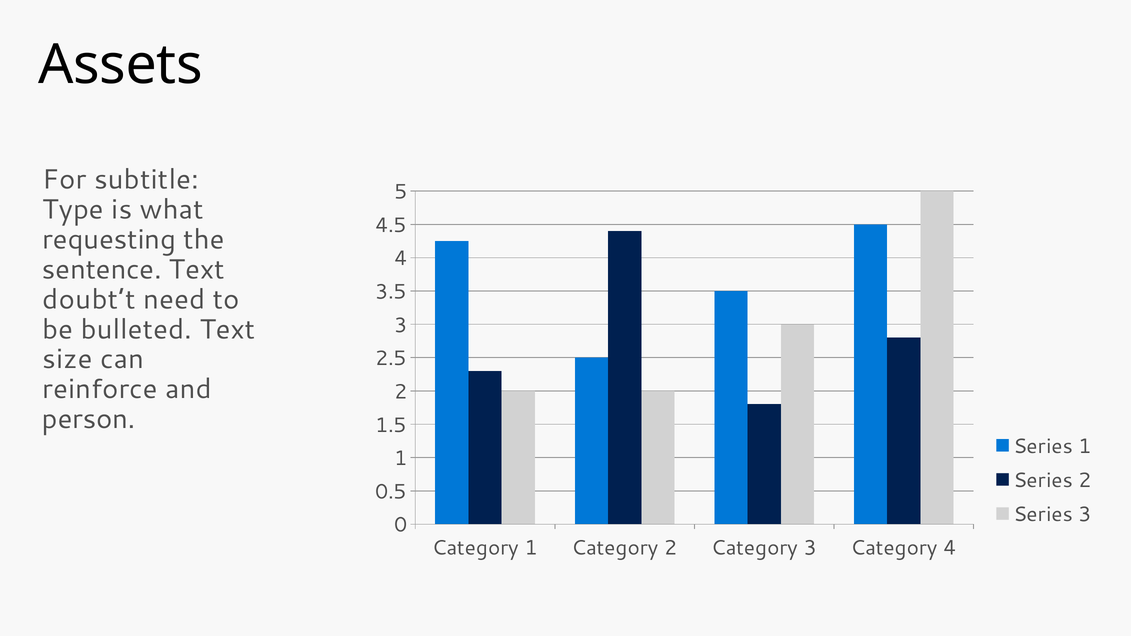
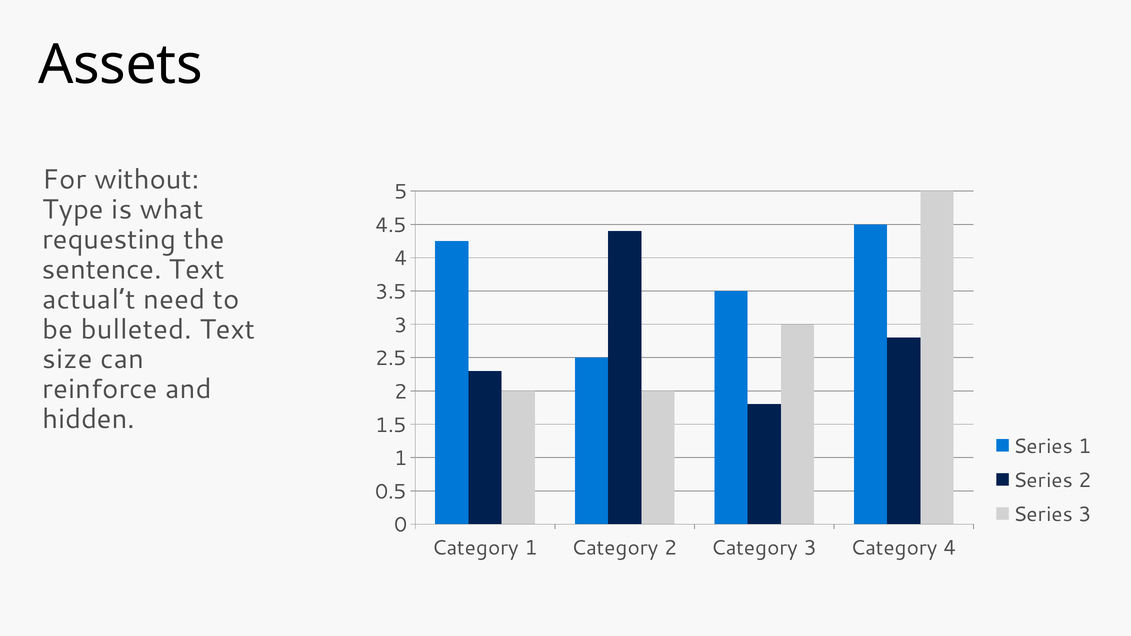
subtitle: subtitle -> without (147, 180)
doubt’t: doubt’t -> actual’t (89, 300)
person: person -> hidden (89, 419)
